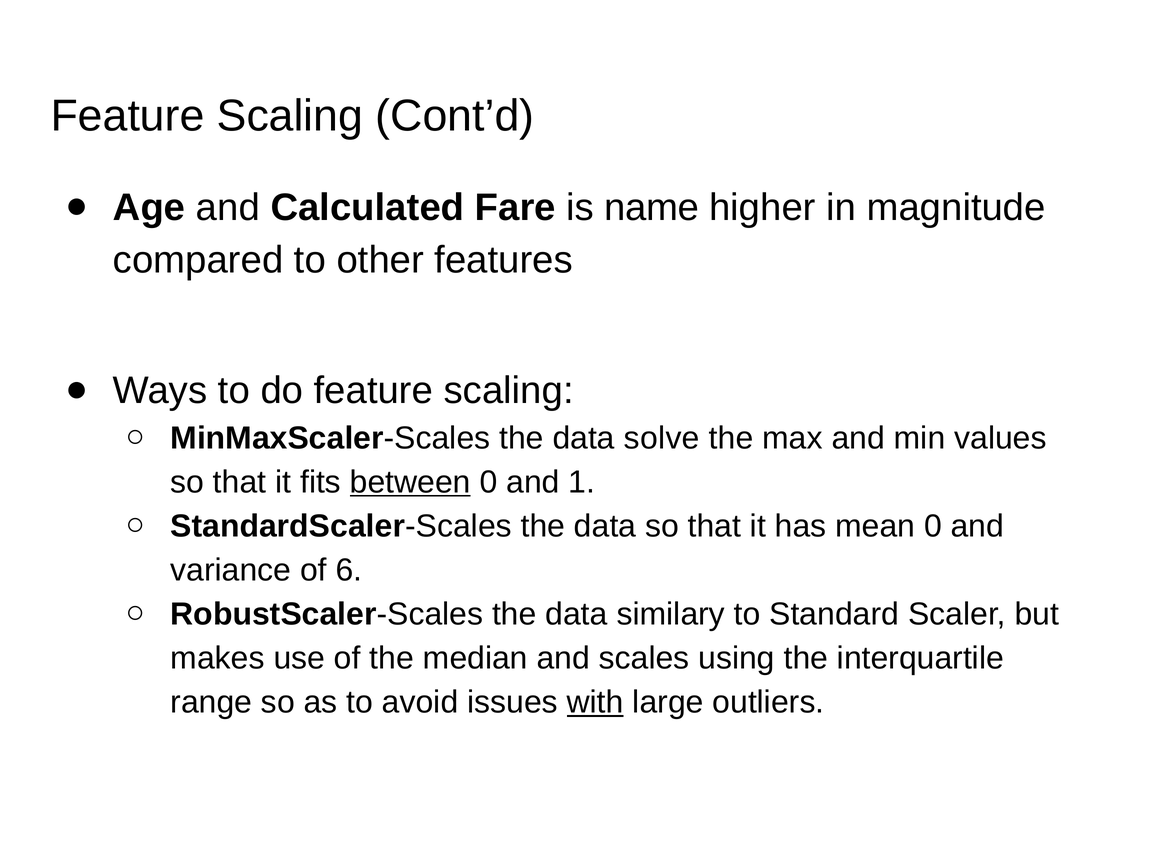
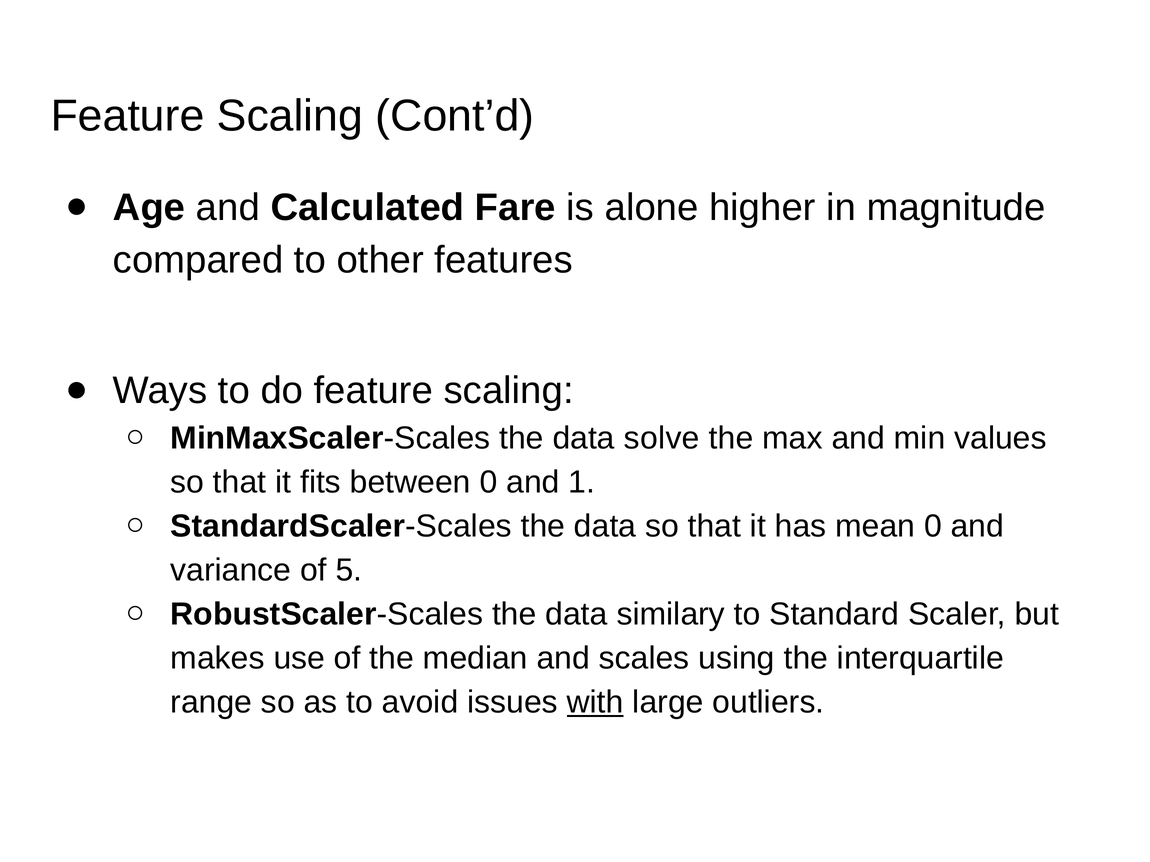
name: name -> alone (652, 207)
between underline: present -> none (410, 482)
6: 6 -> 5 (349, 571)
